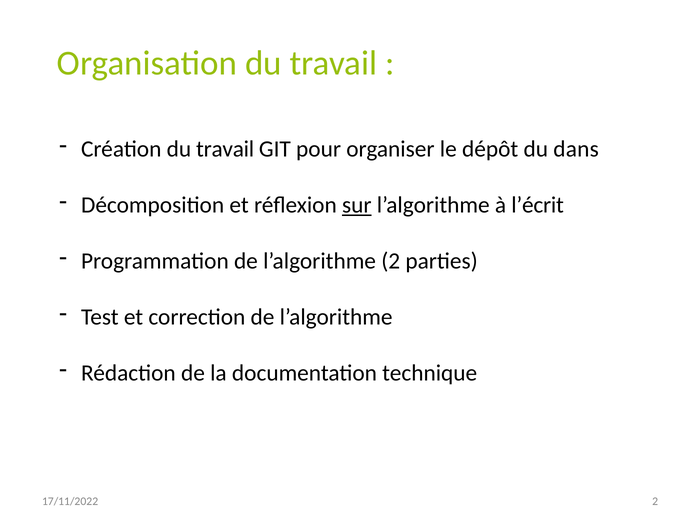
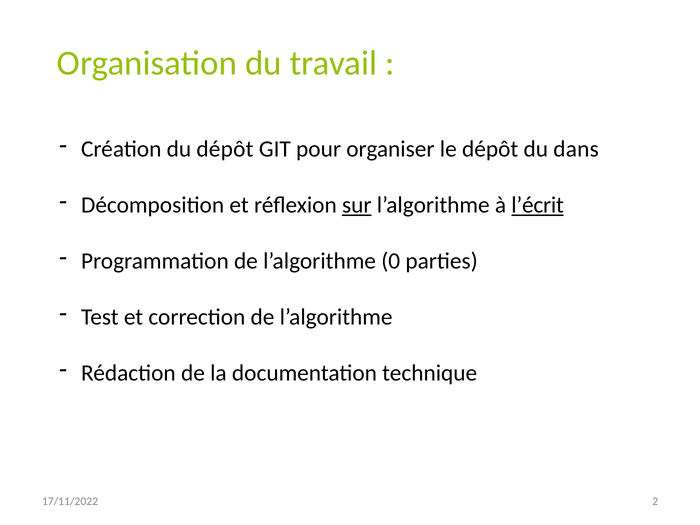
Création du travail: travail -> dépôt (225, 149)
l’écrit underline: none -> present (538, 205)
l’algorithme 2: 2 -> 0 (391, 261)
